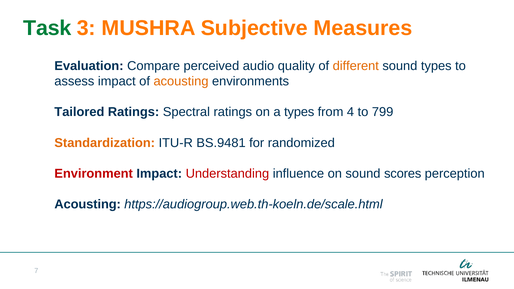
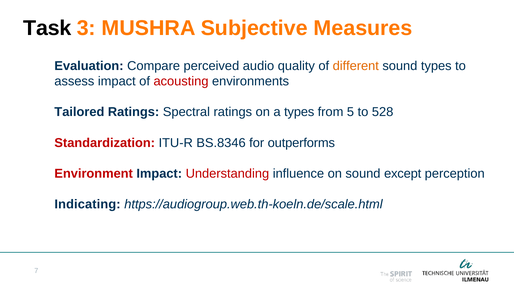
Task colour: green -> black (47, 28)
acousting colour: orange -> red (181, 81)
4: 4 -> 5 (350, 112)
799: 799 -> 528 (383, 112)
Standardization colour: orange -> red (105, 143)
BS.9481: BS.9481 -> BS.8346 (221, 143)
randomized: randomized -> outperforms (301, 143)
scores: scores -> except (403, 174)
Acousting: Acousting -> Indicating (88, 205)
